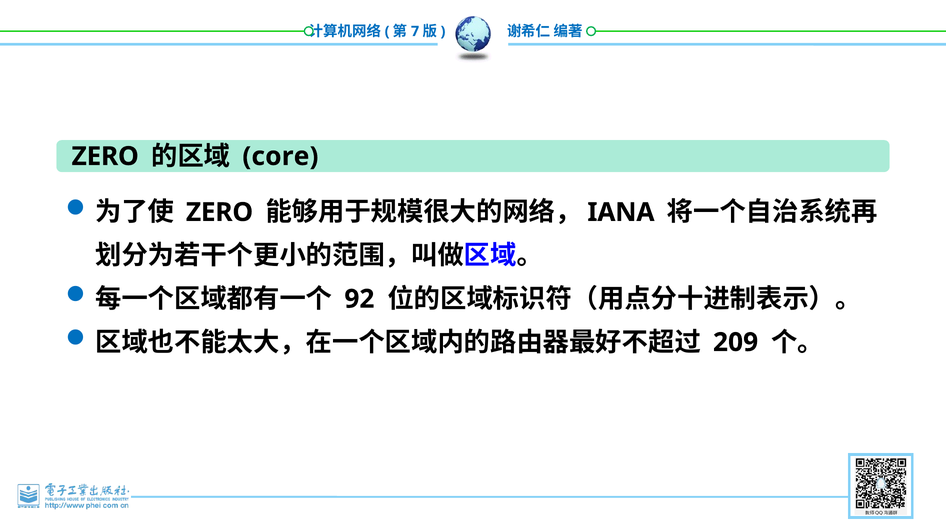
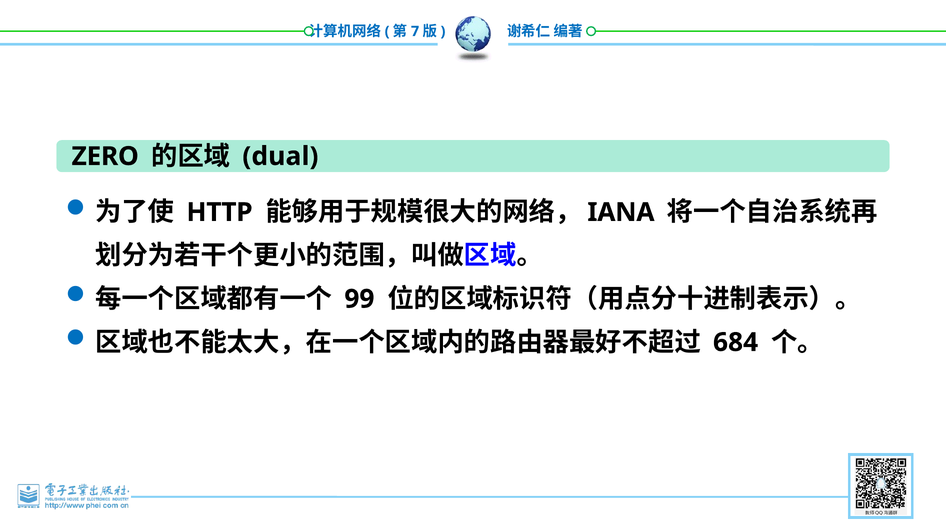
core: core -> dual (280, 156)
ZERO: ZERO -> HTTP (219, 212)
92: 92 -> 99 (359, 299)
209: 209 -> 684 (736, 342)
